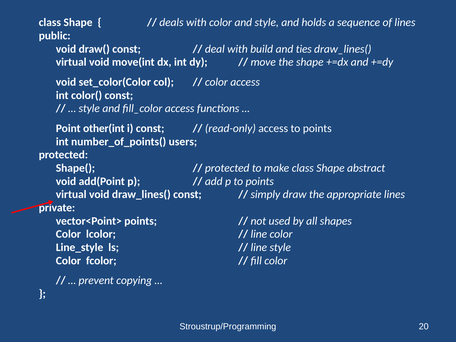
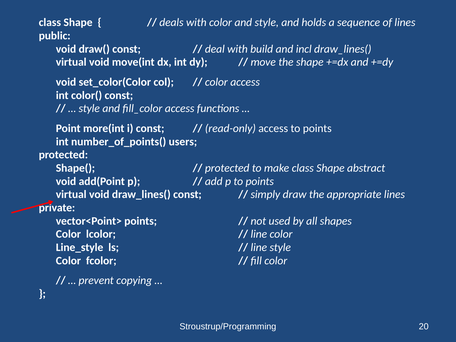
ties: ties -> incl (304, 49)
other(int: other(int -> more(int (104, 128)
